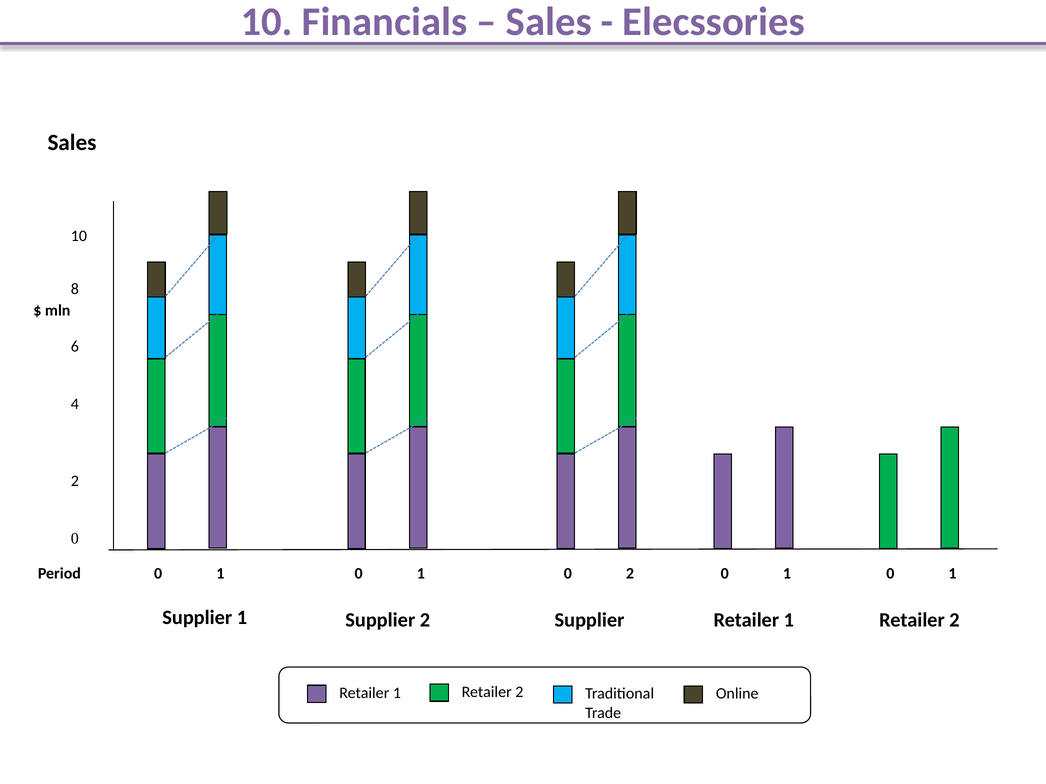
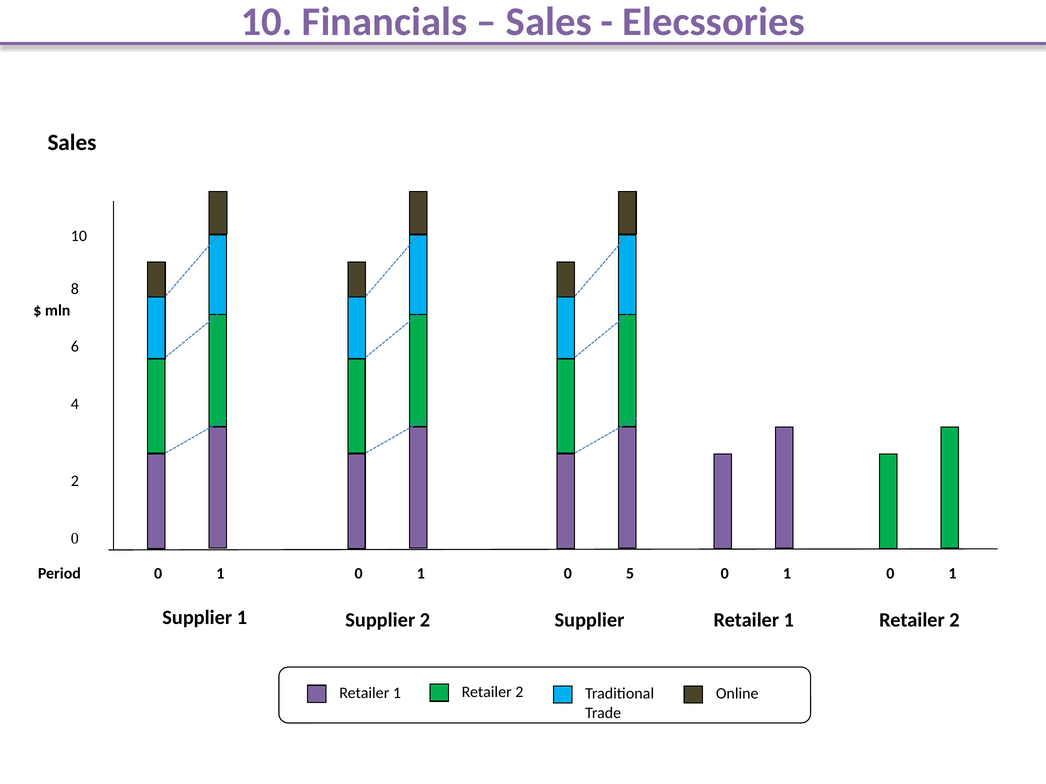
0 2: 2 -> 5 (630, 574)
